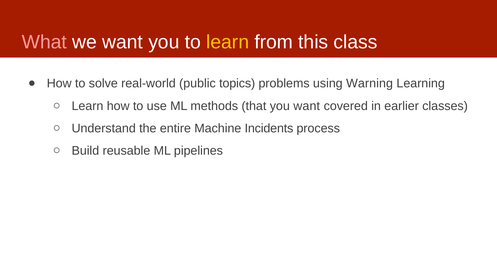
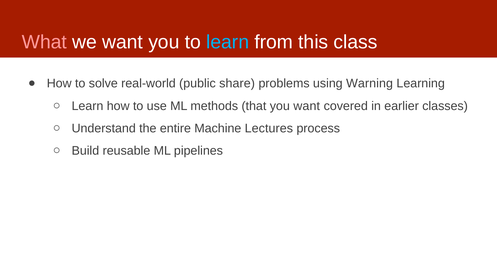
learn colour: yellow -> light blue (228, 42)
topics: topics -> share (237, 83)
Incidents: Incidents -> Lectures (269, 128)
